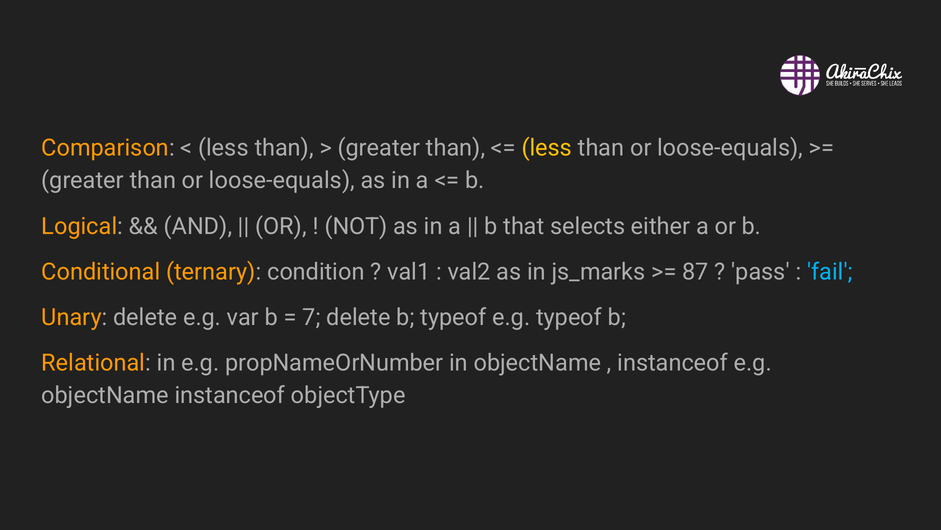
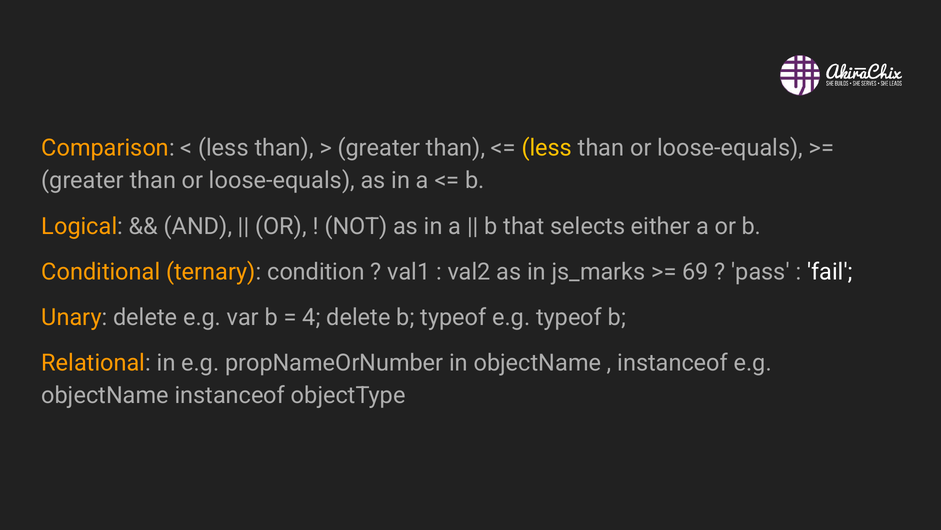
87: 87 -> 69 (695, 271)
fail colour: light blue -> white (830, 271)
7: 7 -> 4 (312, 317)
